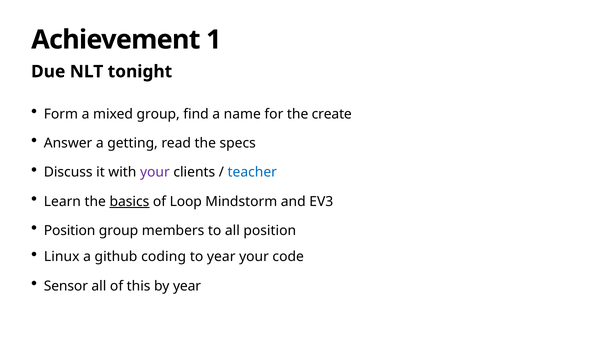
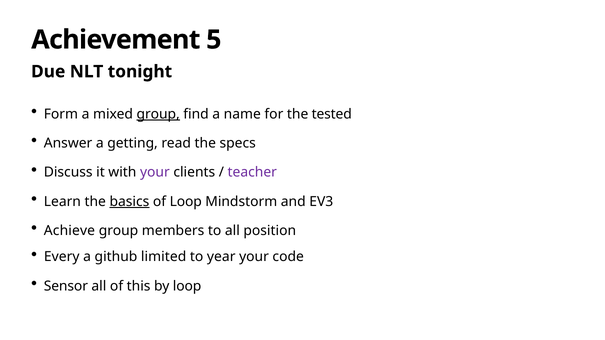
1: 1 -> 5 (214, 40)
group underline: none -> present (158, 114)
create: create -> tested (332, 114)
teacher colour: blue -> purple (252, 172)
Position: Position -> Achieve (69, 231)
Linux: Linux -> Every (62, 257)
coding: coding -> limited (164, 257)
by year: year -> loop (187, 286)
